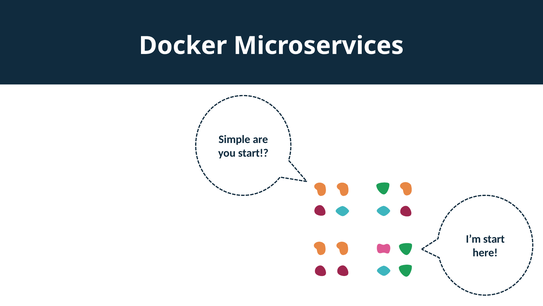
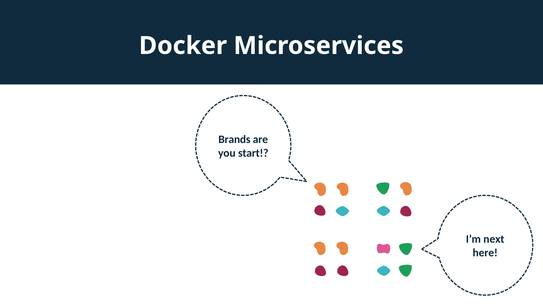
Simple: Simple -> Brands (234, 139)
I’m start: start -> next (494, 239)
